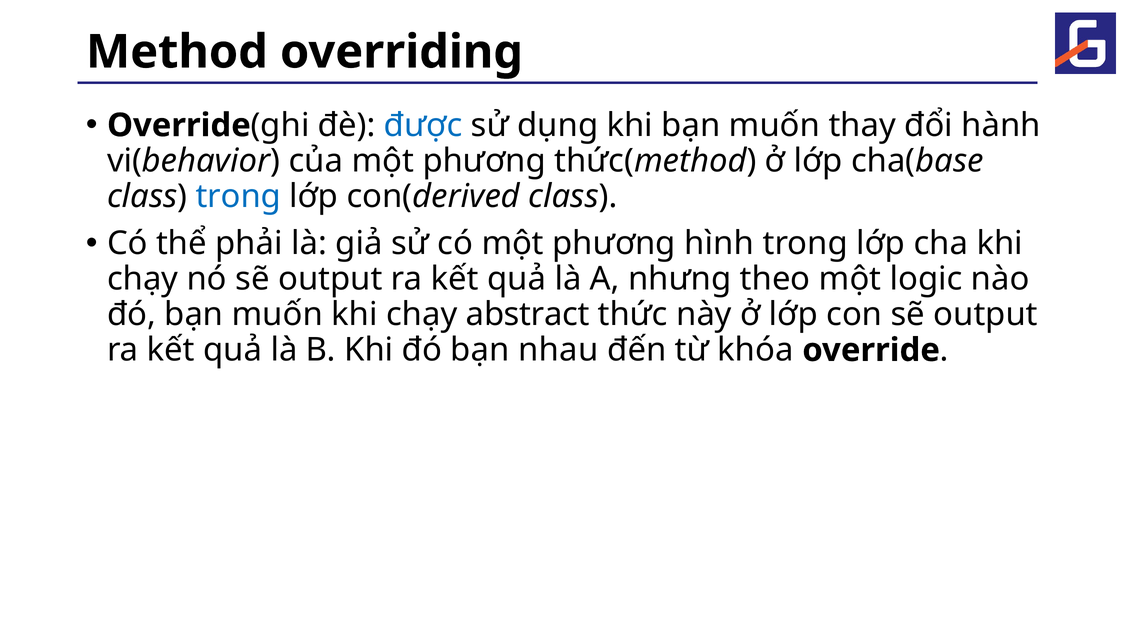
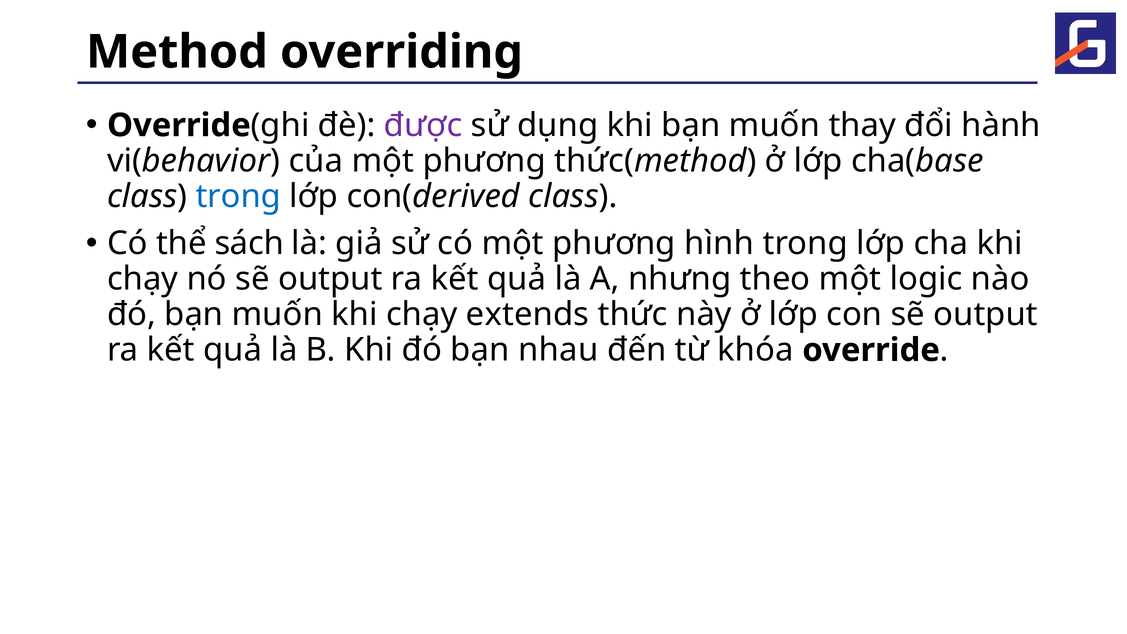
được colour: blue -> purple (423, 125)
phải: phải -> sách (249, 244)
abstract: abstract -> extends (528, 315)
